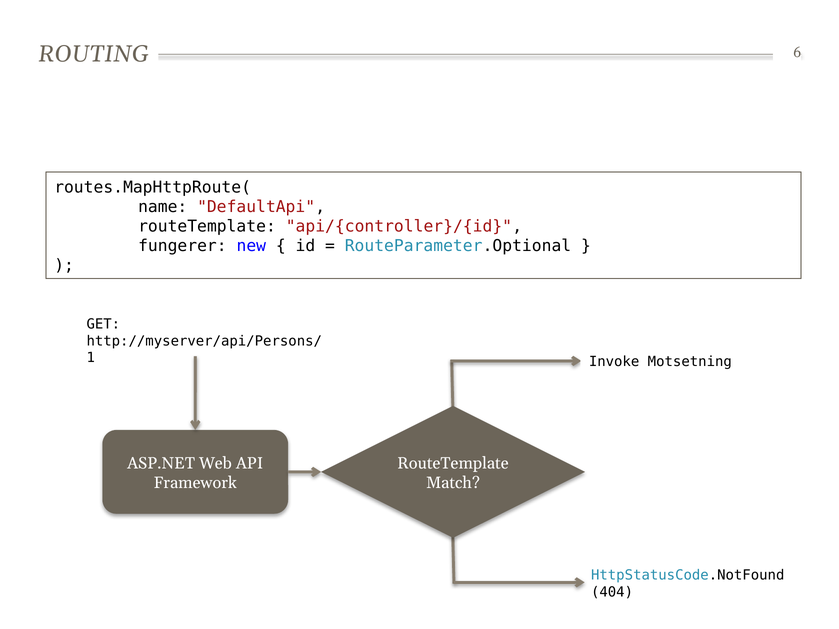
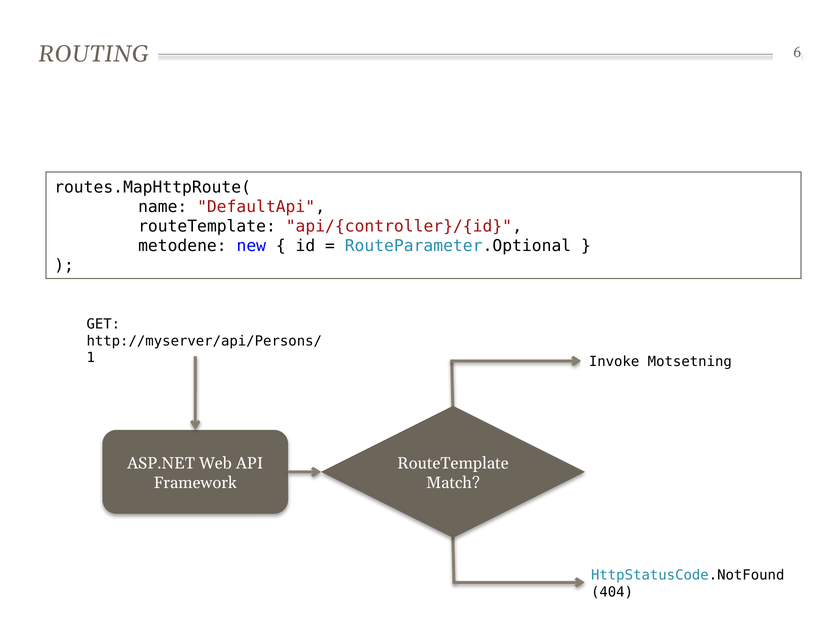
fungerer: fungerer -> metodene (182, 246)
